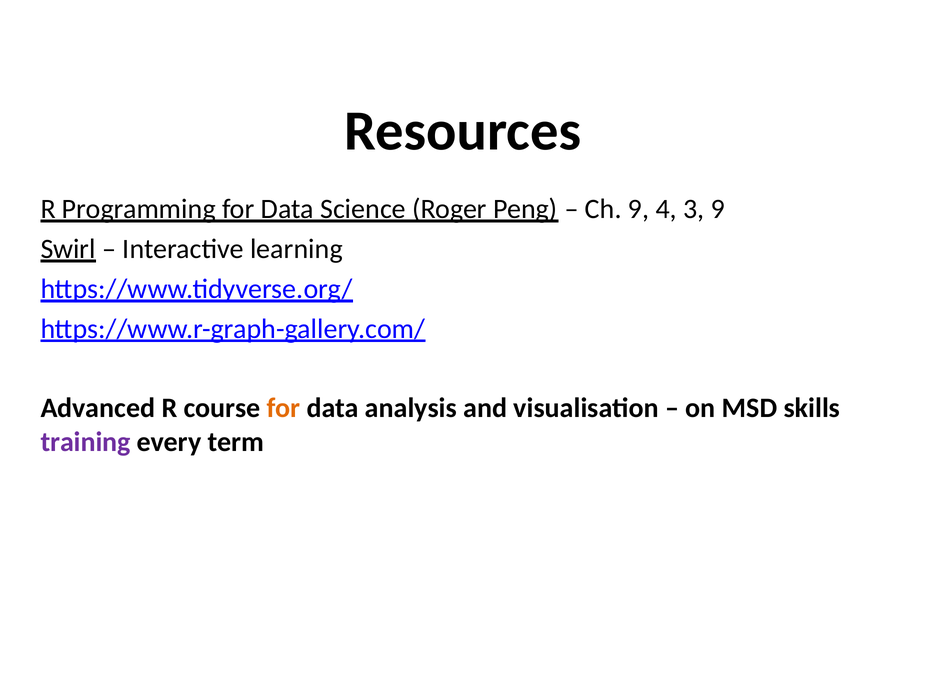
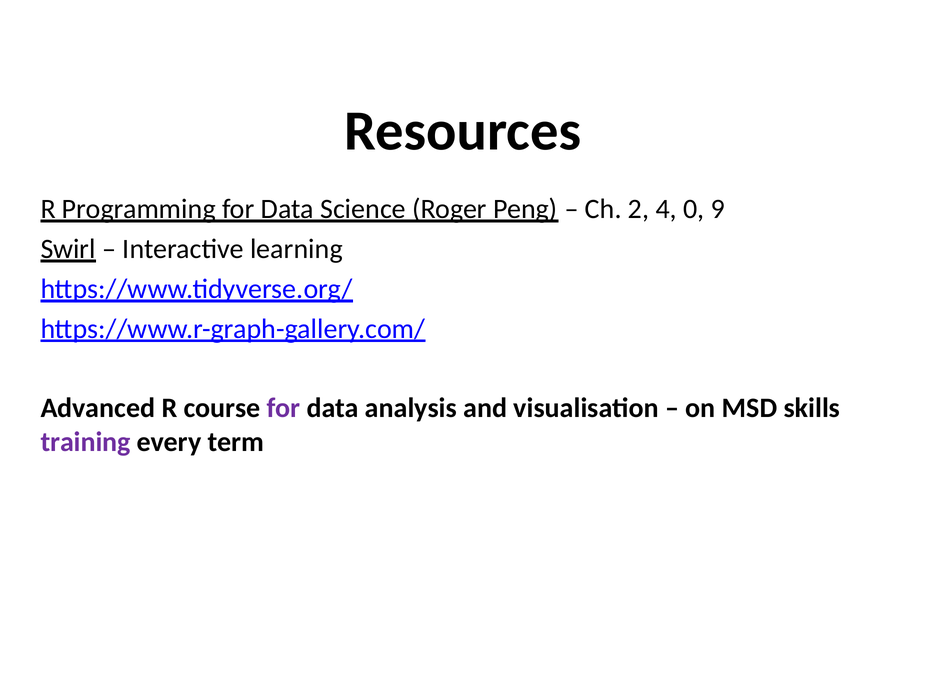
Ch 9: 9 -> 2 (639, 209)
3: 3 -> 0 (694, 209)
for colour: orange -> purple (284, 408)
